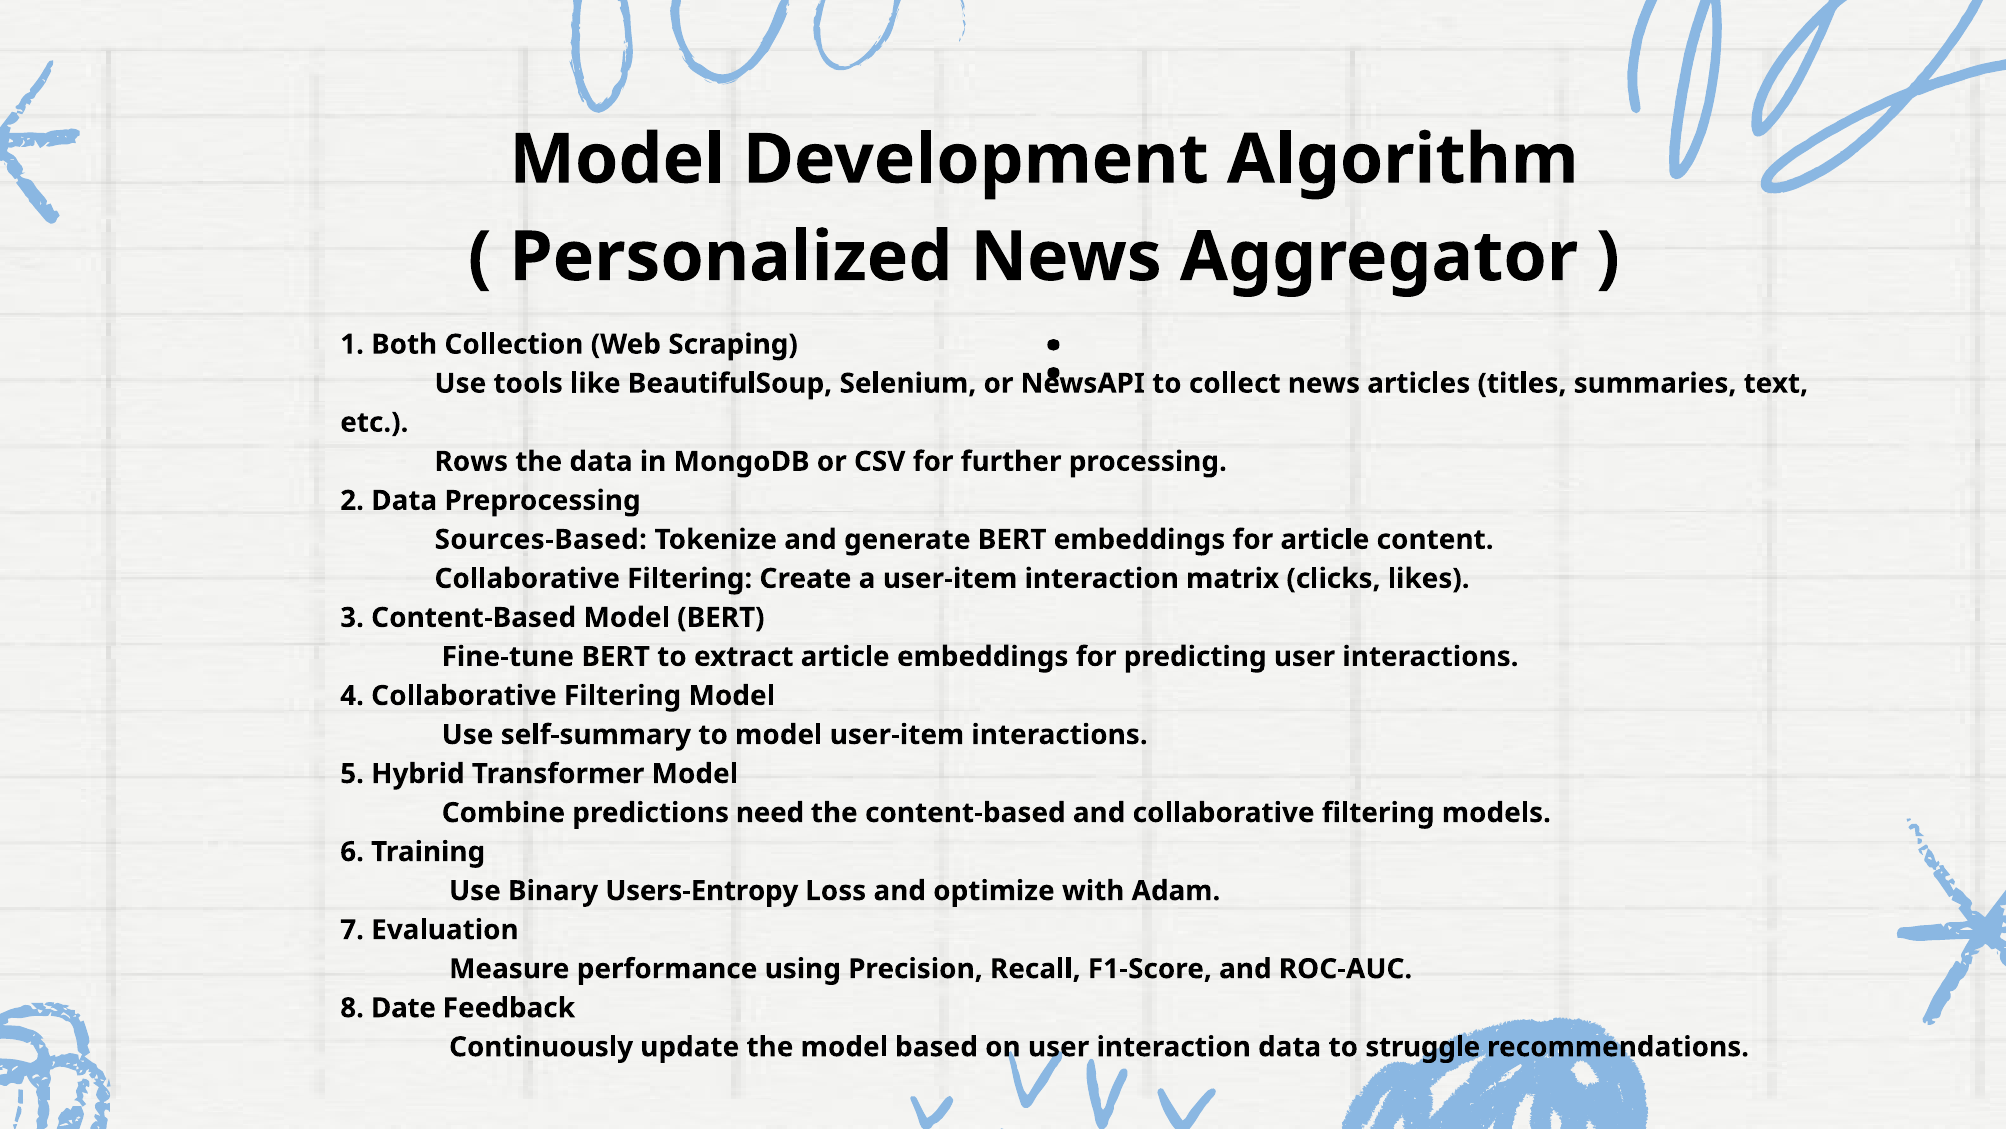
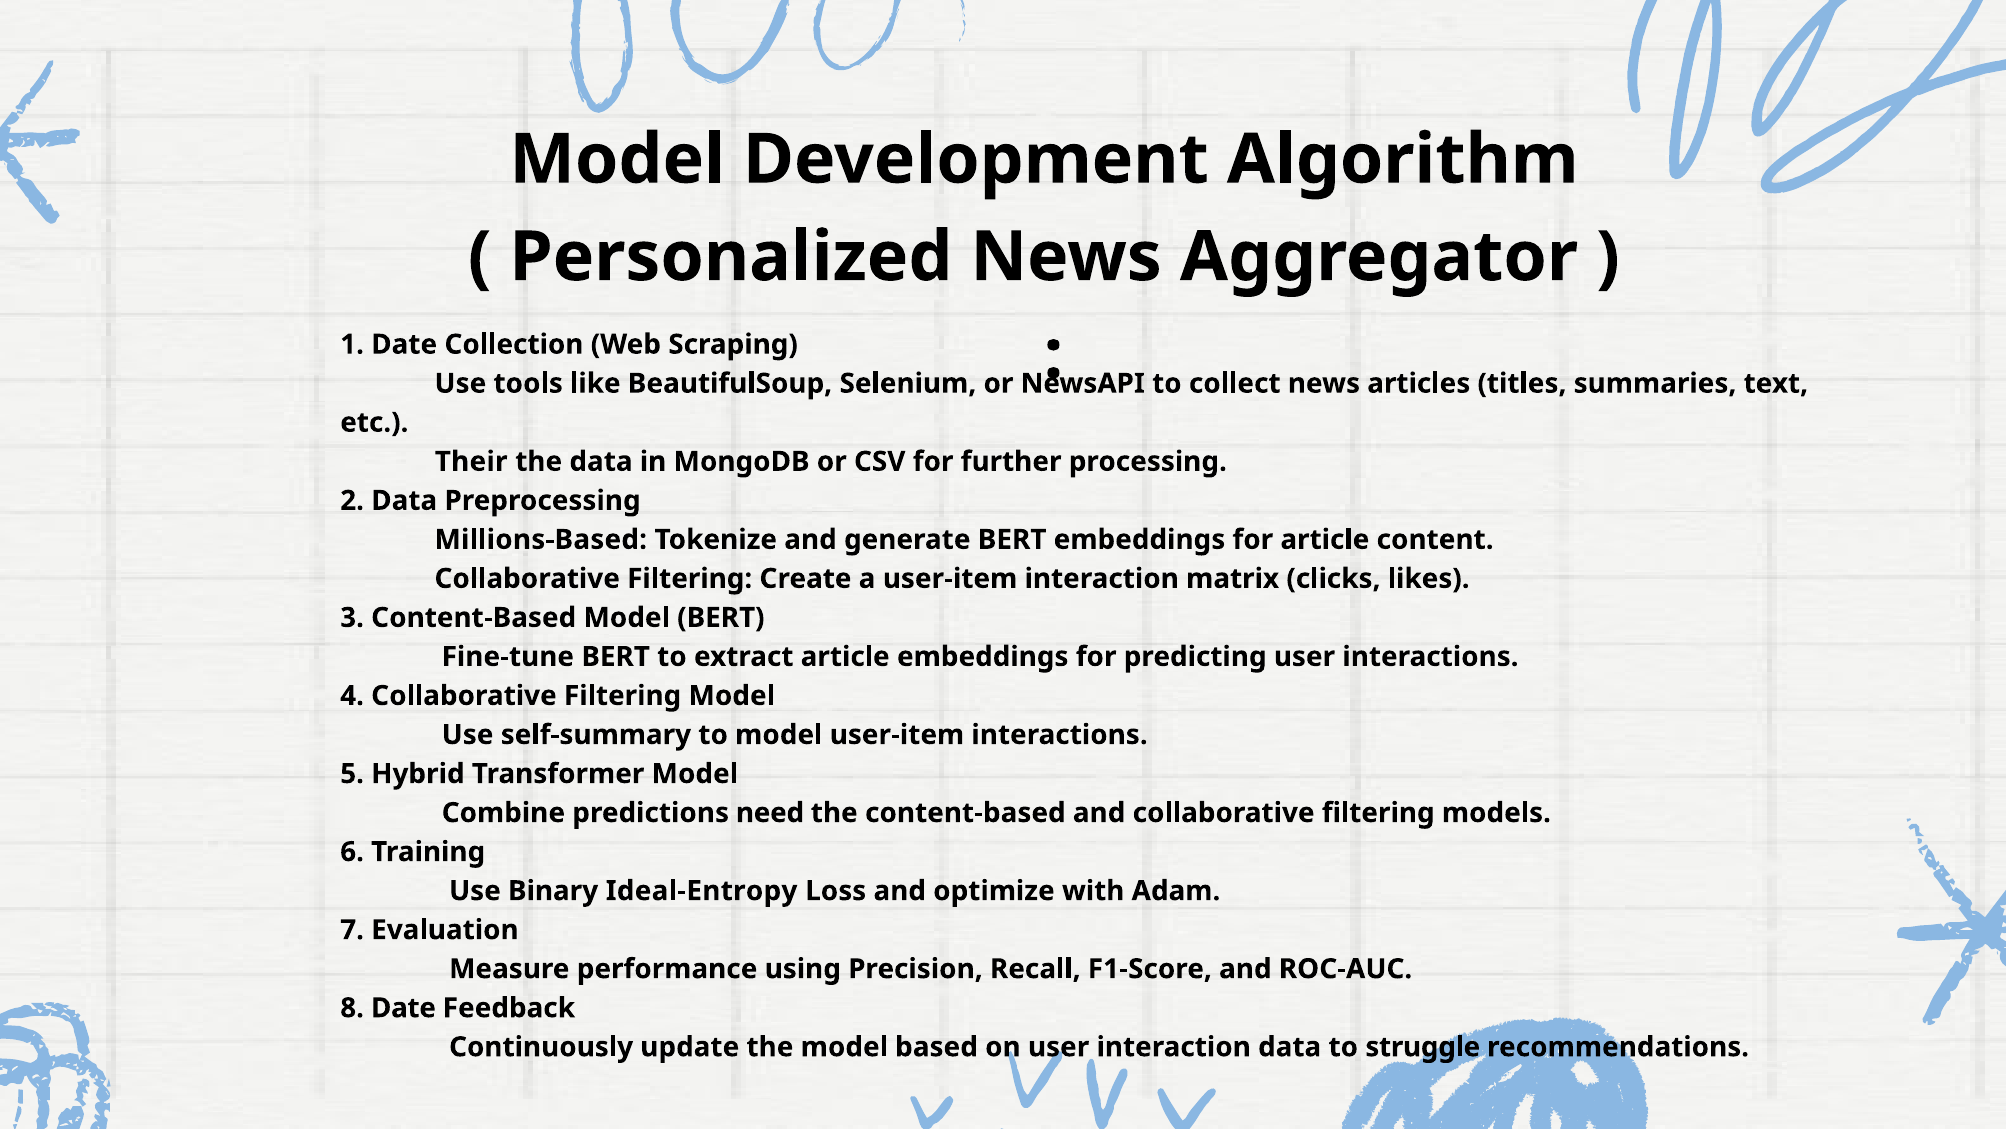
1 Both: Both -> Date (404, 344)
Rows: Rows -> Their (471, 461)
Sources-Based: Sources-Based -> Millions-Based (541, 539)
Users-Entropy: Users-Entropy -> Ideal-Entropy (702, 890)
